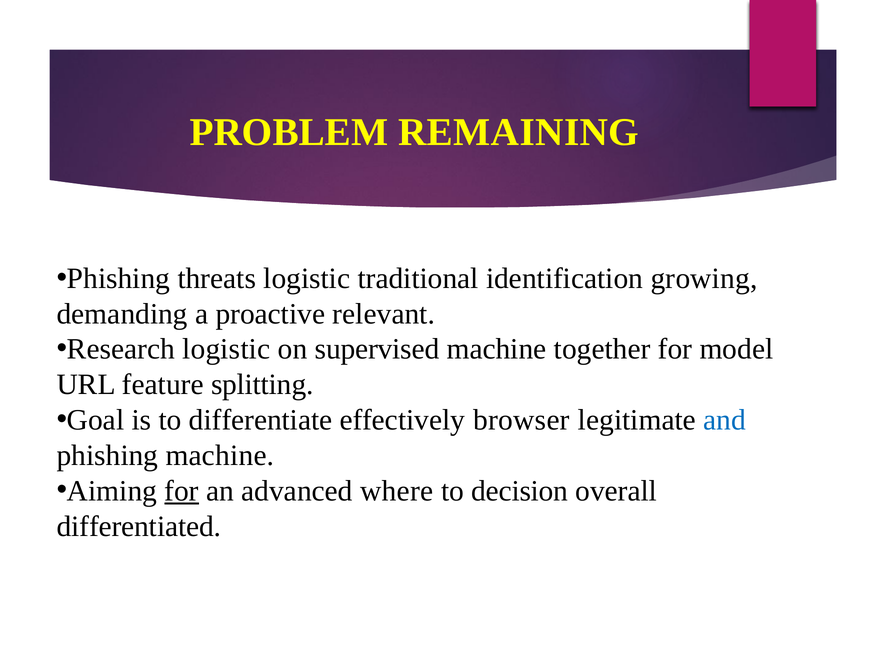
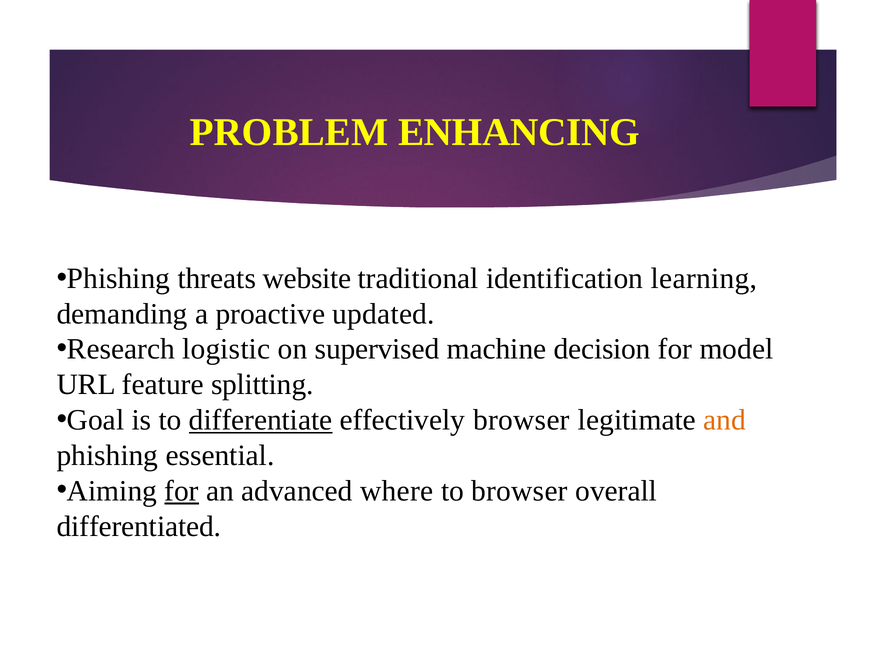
REMAINING: REMAINING -> ENHANCING (519, 132)
threats logistic: logistic -> website (307, 278)
growing: growing -> learning (704, 278)
relevant: relevant -> updated (384, 314)
together: together -> decision (602, 349)
differentiate underline: none -> present (261, 420)
and colour: blue -> orange (725, 420)
phishing machine: machine -> essential (220, 455)
to decision: decision -> browser (520, 491)
